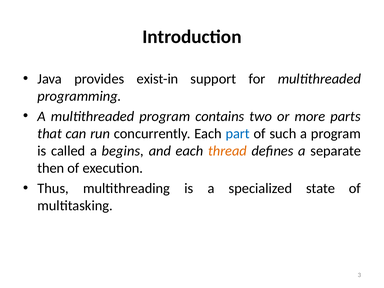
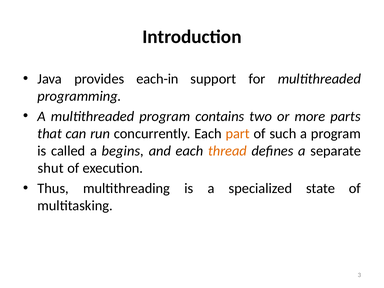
exist-in: exist-in -> each-in (157, 79)
part colour: blue -> orange (238, 134)
then: then -> shut (51, 168)
